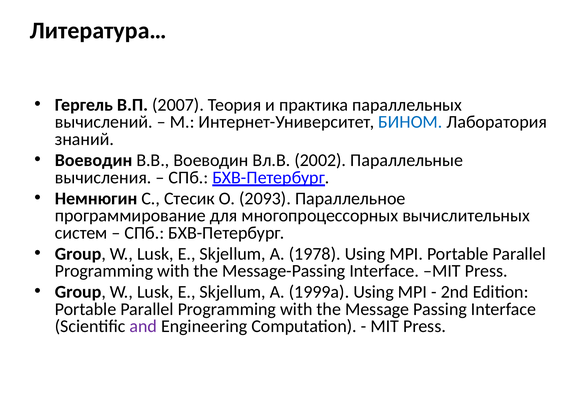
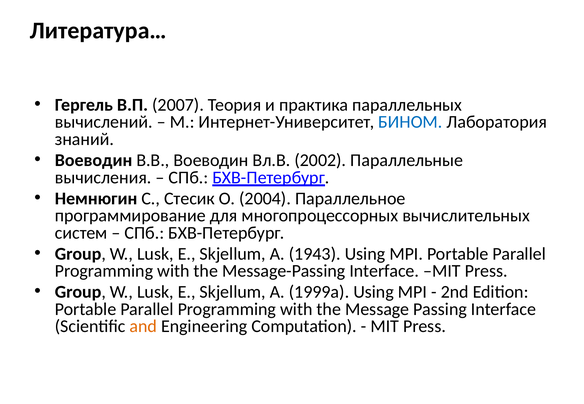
2093: 2093 -> 2004 (265, 199)
1978: 1978 -> 1943 (315, 254)
and colour: purple -> orange (143, 327)
